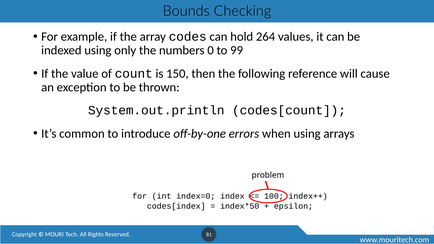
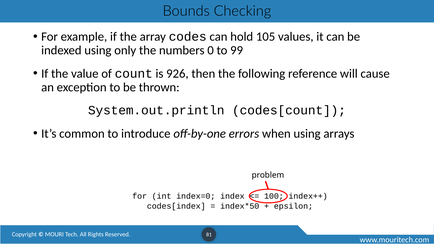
264: 264 -> 105 (266, 37)
150: 150 -> 926 (177, 74)
